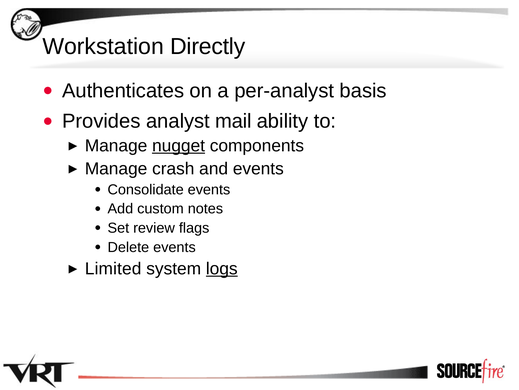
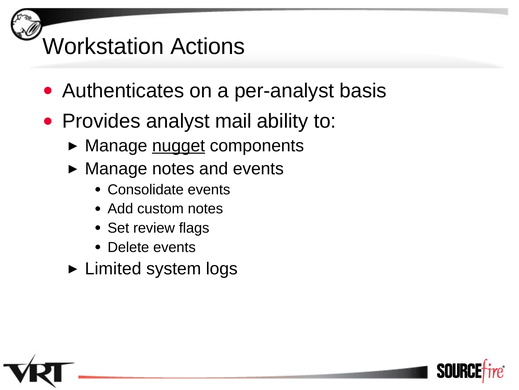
Directly: Directly -> Actions (208, 47)
Manage crash: crash -> notes (173, 169)
logs underline: present -> none (222, 268)
